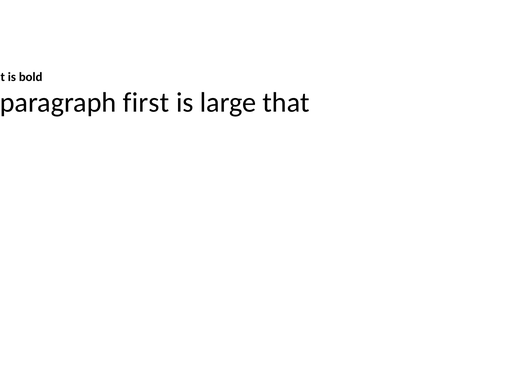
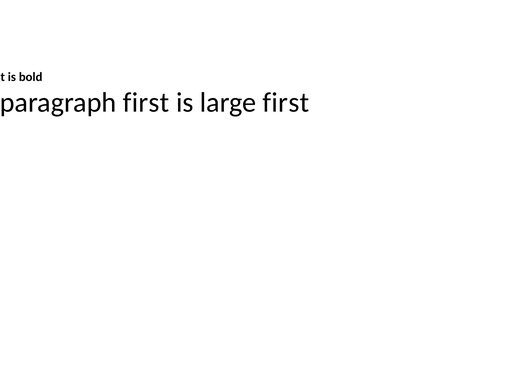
large that: that -> first (286, 103)
